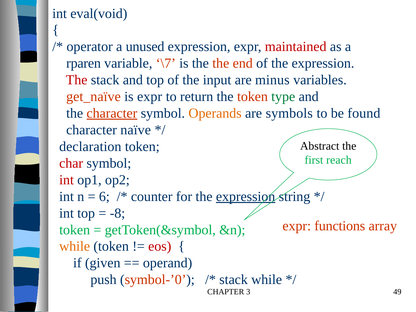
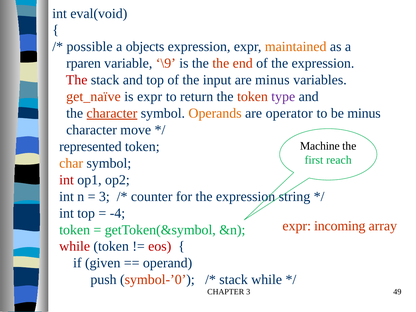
operator: operator -> possible (90, 47)
unused: unused -> objects (145, 47)
maintained colour: red -> orange (296, 47)
\7: \7 -> \9 (166, 63)
type colour: green -> purple (283, 97)
symbols: symbols -> operator (289, 113)
be found: found -> minus (364, 113)
naïve: naïve -> move (136, 130)
declaration: declaration -> represented (90, 147)
Abstract: Abstract -> Machine (320, 146)
char colour: red -> orange (71, 163)
6: 6 -> 3 (104, 196)
expression underline: present -> none (246, 196)
-8: -8 -> -4 (117, 213)
functions: functions -> incoming (340, 226)
while colour: orange -> red (75, 246)
